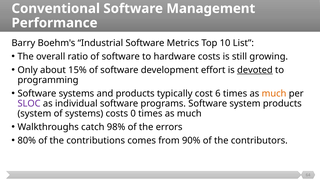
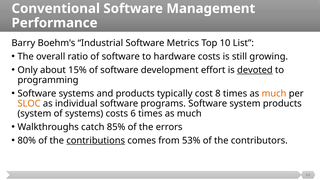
6: 6 -> 8 (218, 93)
SLOC colour: purple -> orange (29, 104)
0: 0 -> 6 (133, 114)
98%: 98% -> 85% (116, 127)
contributions underline: none -> present (96, 140)
90%: 90% -> 53% (191, 140)
